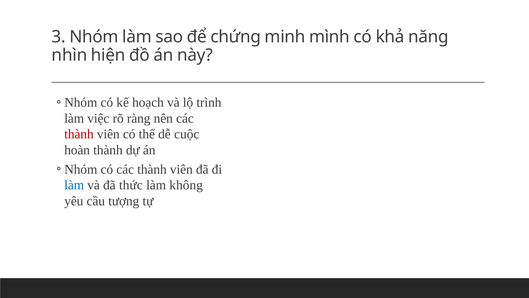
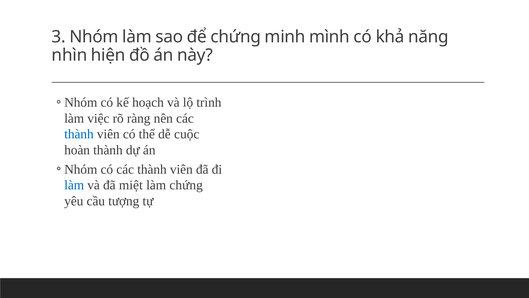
thành colour: red -> blue (79, 134)
thức: thức -> miệt (131, 185)
làm không: không -> chứng (186, 185)
